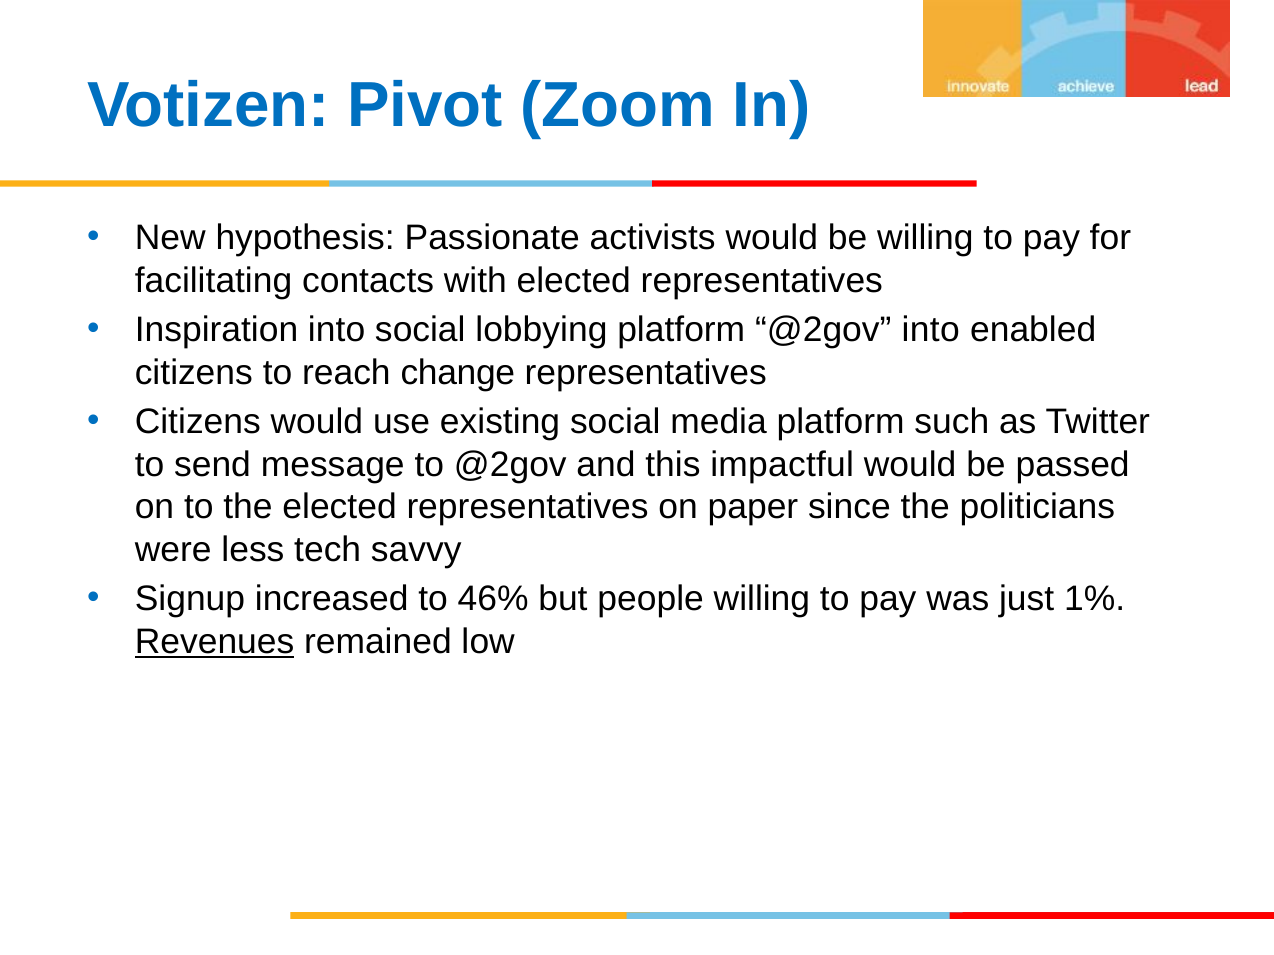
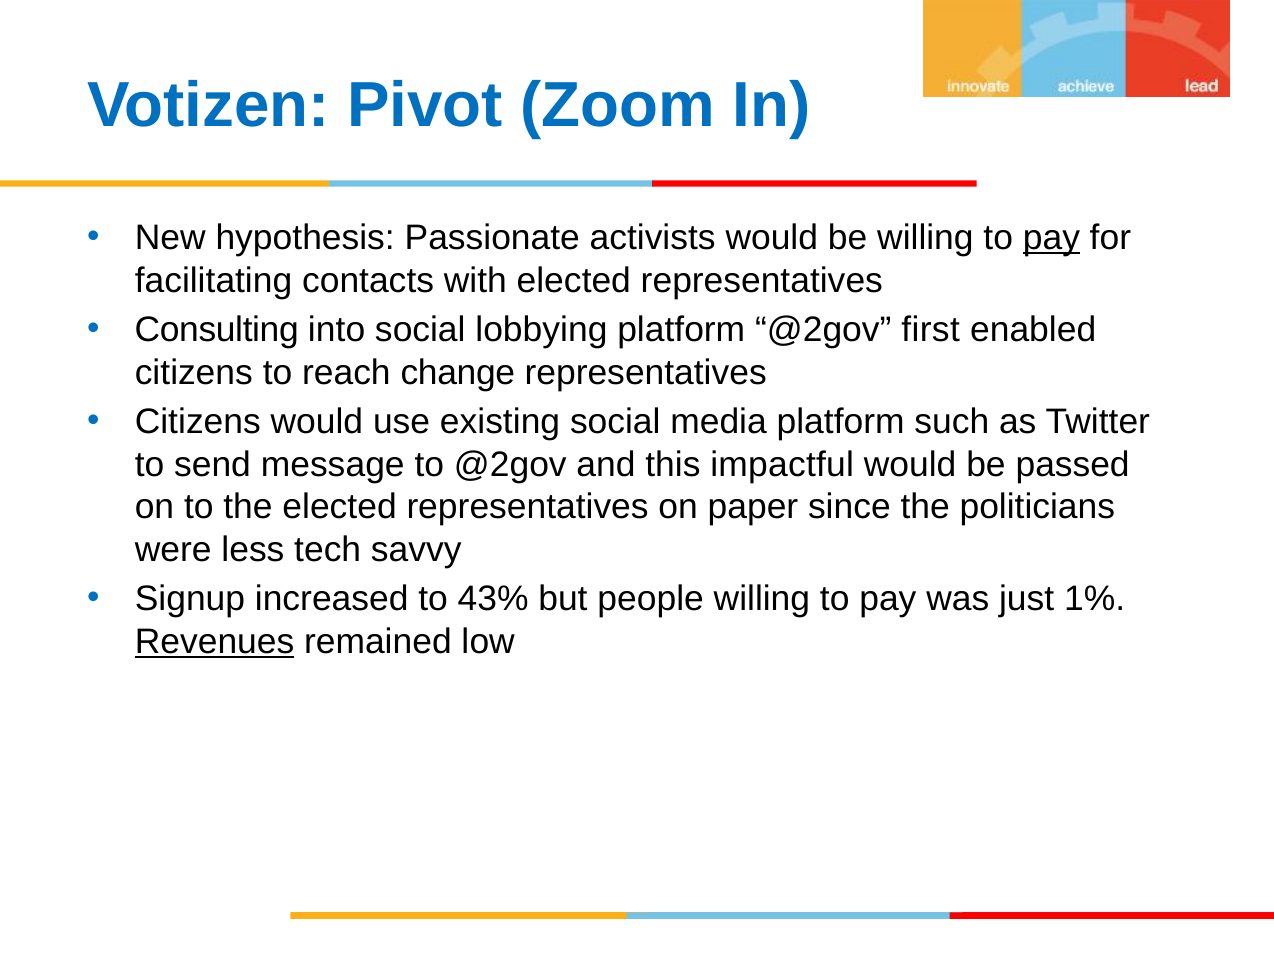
pay underline: none -> present (1051, 238)
Inspiration: Inspiration -> Consulting (217, 330)
@2gov into: into -> first (931, 330)
46%: 46% -> 43% (493, 599)
